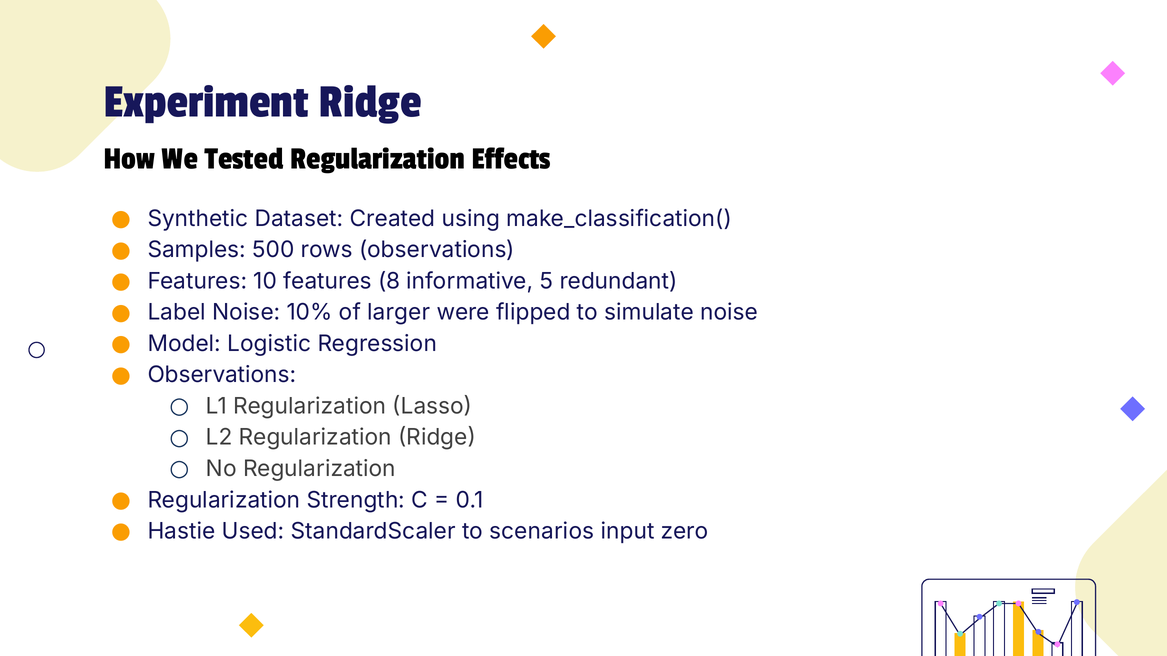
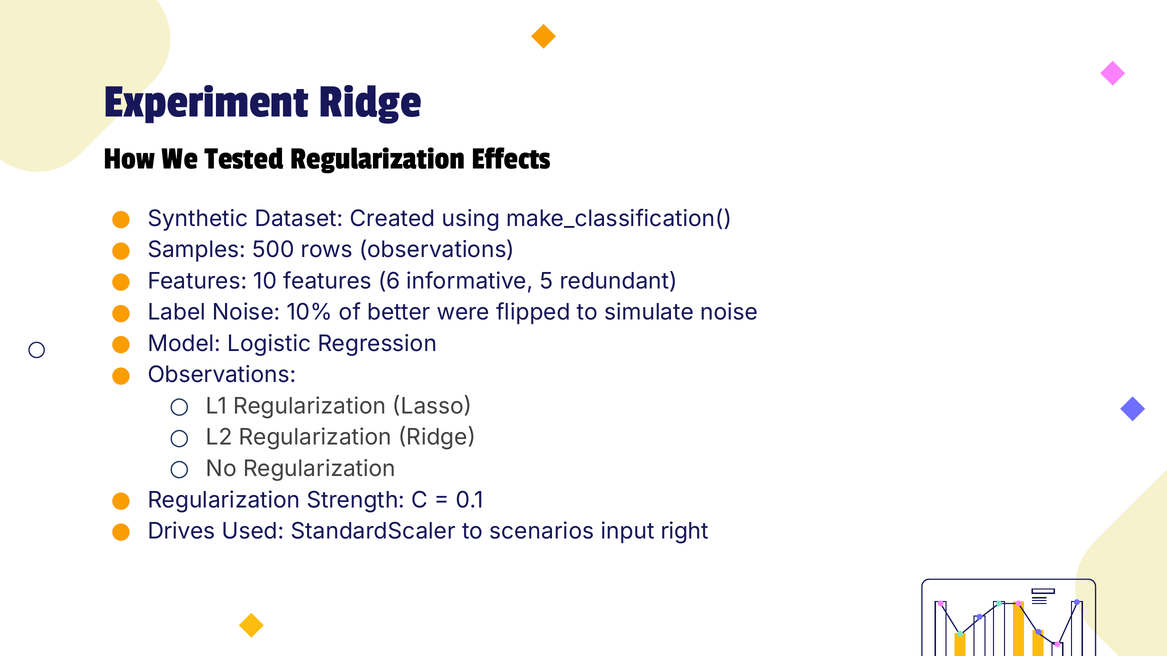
8: 8 -> 6 (389, 281)
larger: larger -> better (399, 313)
Hastie: Hastie -> Drives (182, 532)
zero: zero -> right (685, 532)
